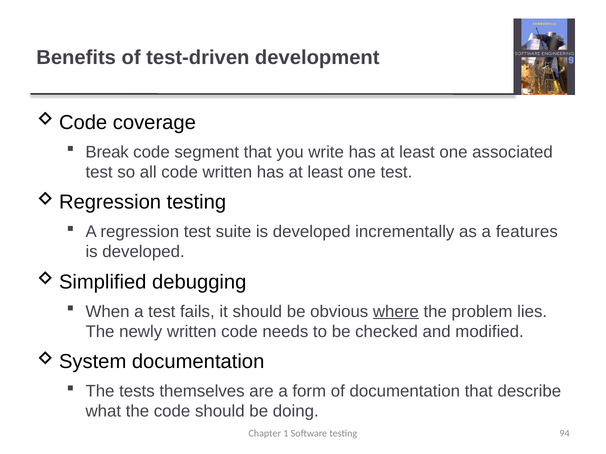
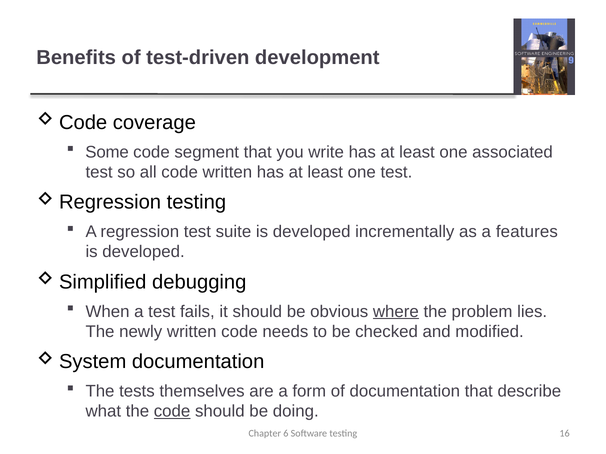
Break: Break -> Some (107, 152)
code underline: none -> present (172, 412)
1: 1 -> 6 (286, 434)
94: 94 -> 16 (565, 434)
